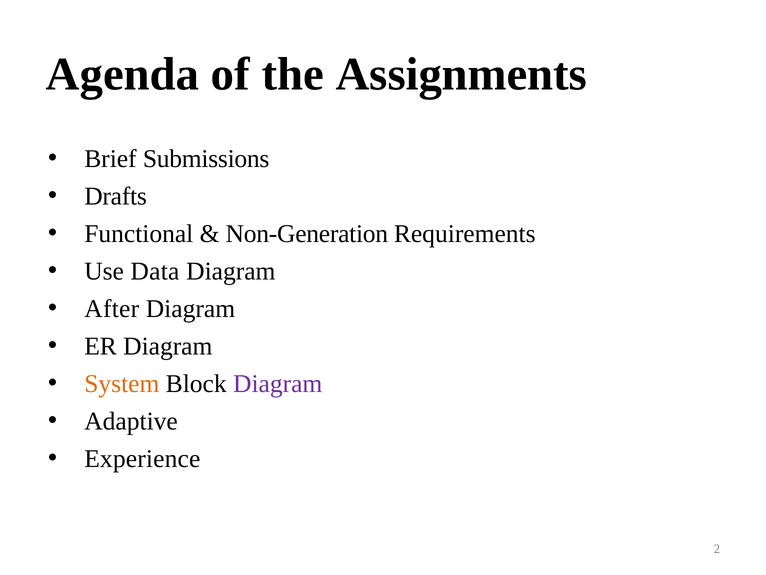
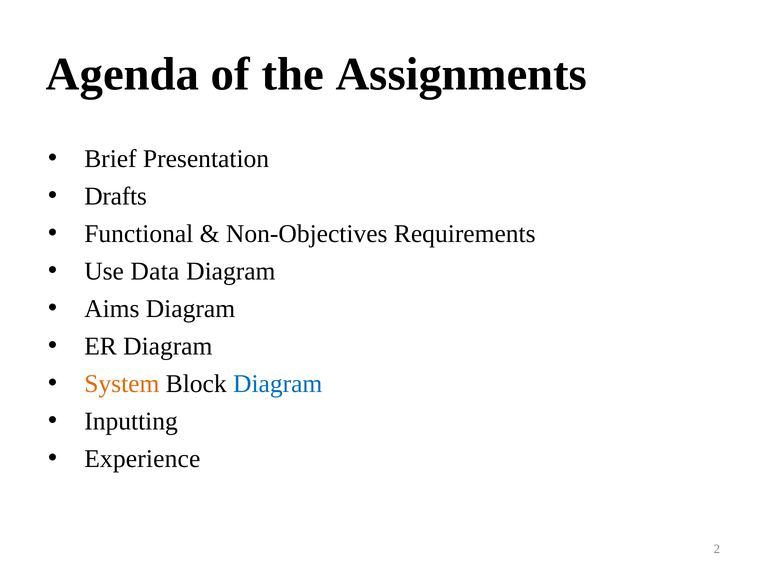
Submissions: Submissions -> Presentation (206, 159)
Non-Generation: Non-Generation -> Non-Objectives (307, 234)
After: After -> Aims (112, 309)
Diagram colour: purple -> blue (278, 384)
Adaptive: Adaptive -> Inputting (131, 421)
